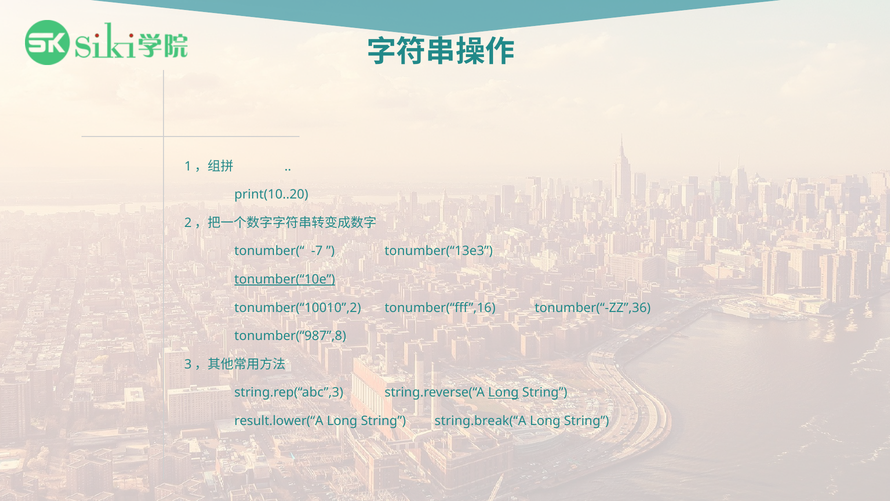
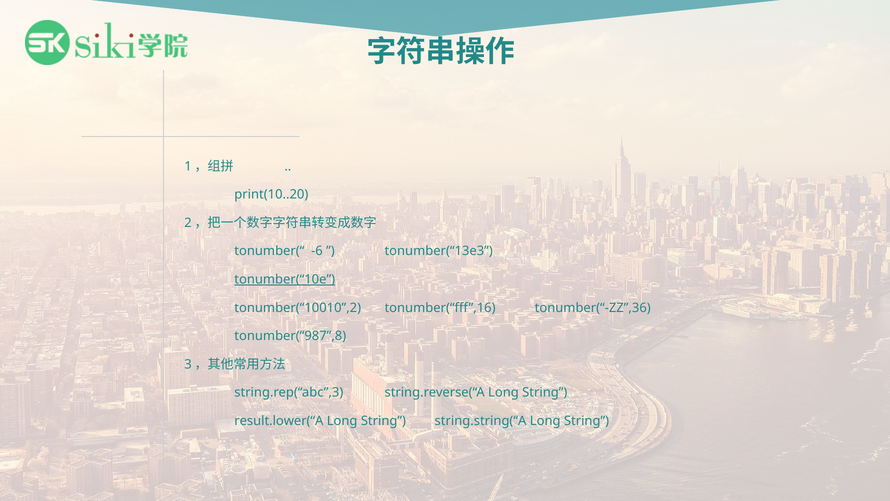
-7: -7 -> -6 (317, 251)
Long underline: present -> none (503, 392)
string.break(“A: string.break(“A -> string.string(“A (480, 421)
